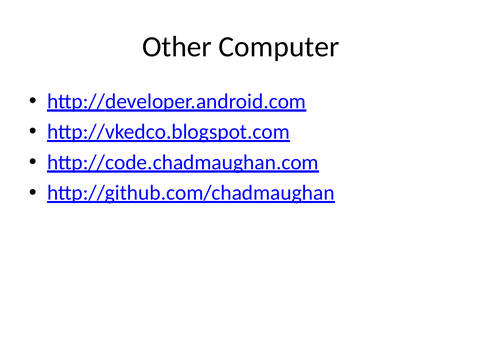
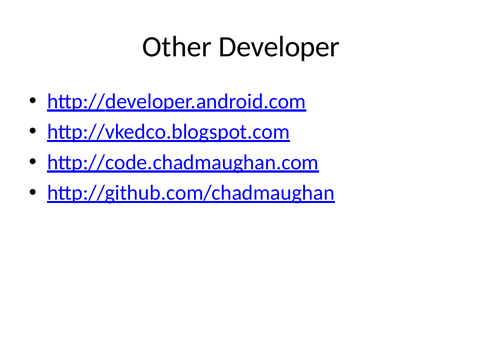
Computer: Computer -> Developer (279, 47)
